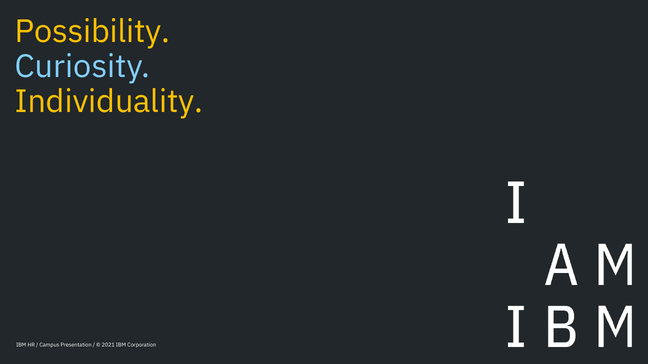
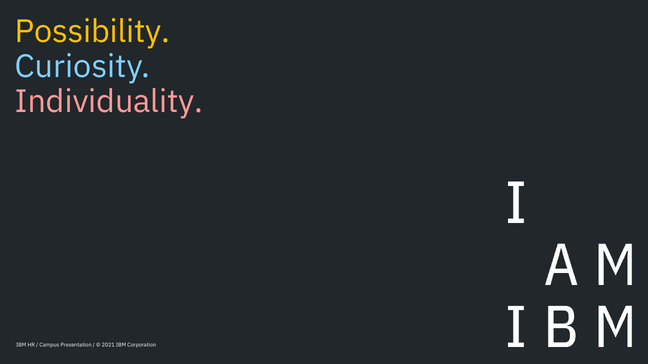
Individuality colour: yellow -> pink (109, 102)
